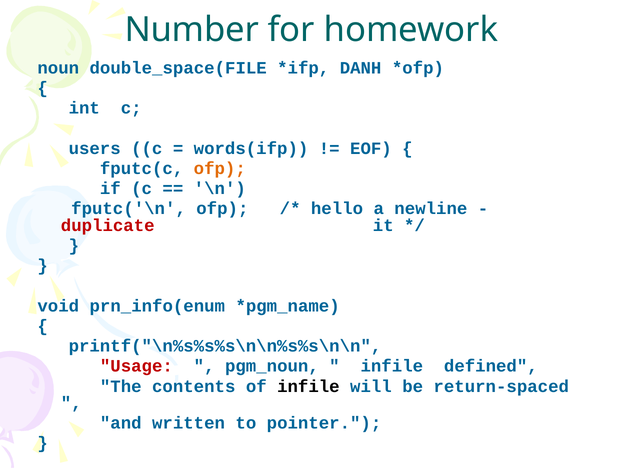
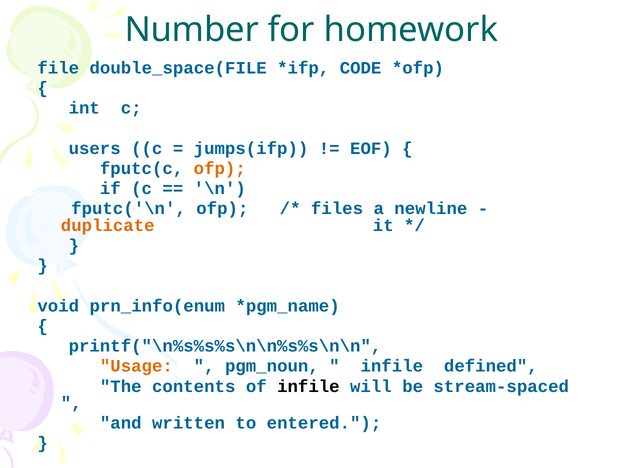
noun: noun -> file (58, 68)
DANH: DANH -> CODE (361, 68)
words(ifp: words(ifp -> jumps(ifp (251, 148)
hello: hello -> files (337, 209)
duplicate colour: red -> orange (108, 225)
Usage colour: red -> orange (136, 366)
return-spaced: return-spaced -> stream-spaced (501, 386)
pointer: pointer -> entered (324, 423)
